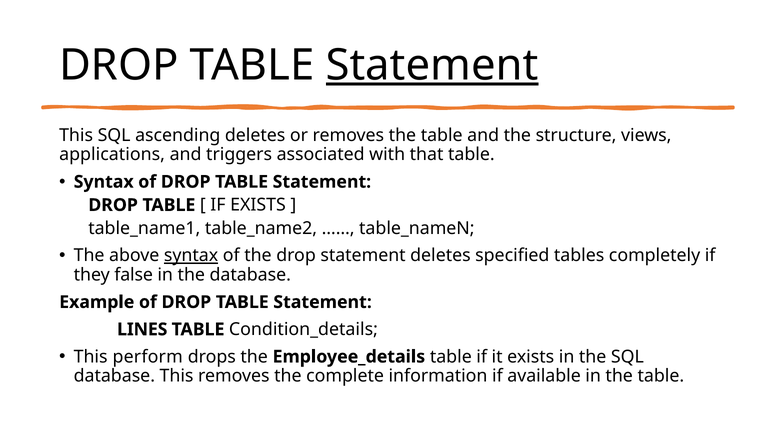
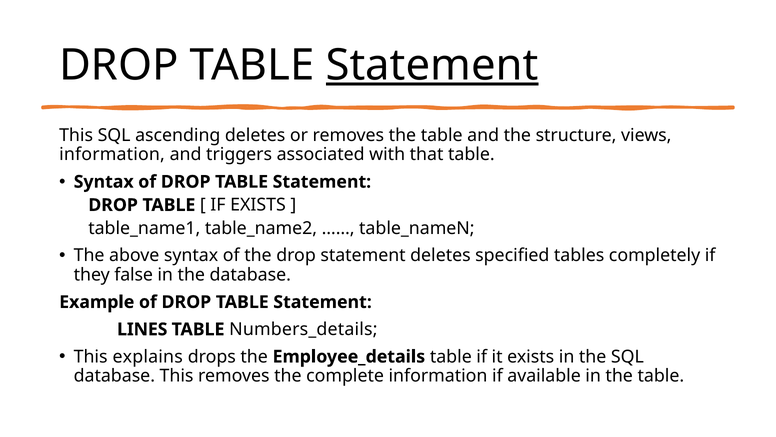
applications: applications -> information (112, 154)
syntax underline: present -> none (191, 255)
Condition_details: Condition_details -> Numbers_details (303, 329)
perform: perform -> explains (148, 356)
